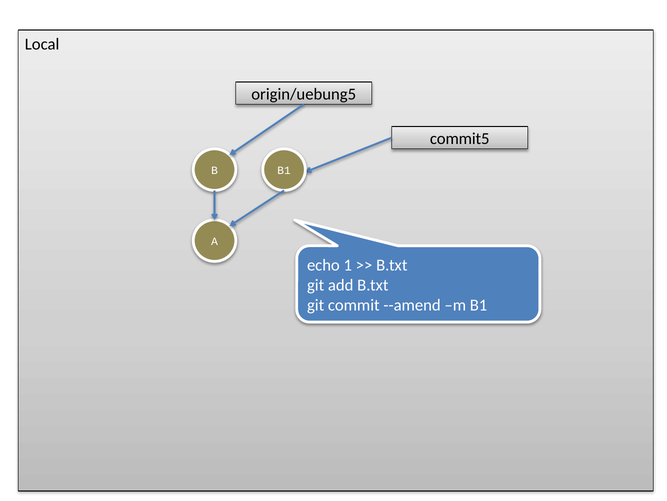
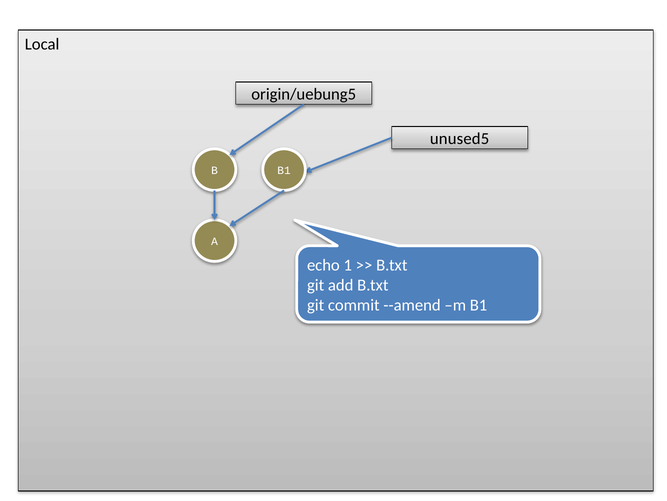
commit5: commit5 -> unused5 (460, 139)
